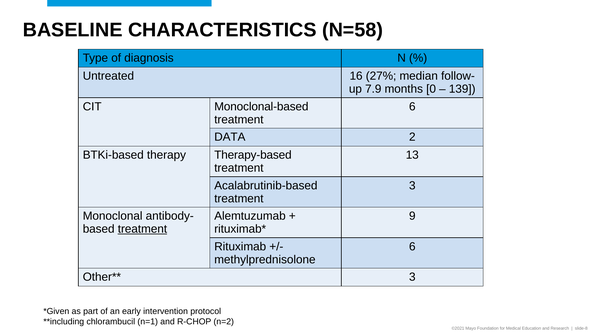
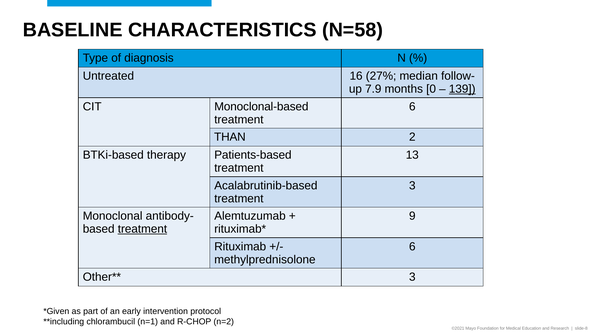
139 underline: none -> present (462, 89)
DATA: DATA -> THAN (230, 137)
Therapy-based: Therapy-based -> Patients-based (253, 155)
